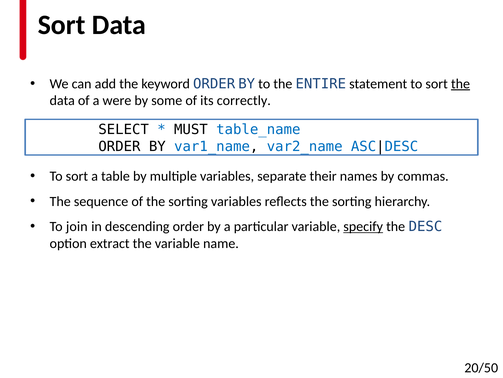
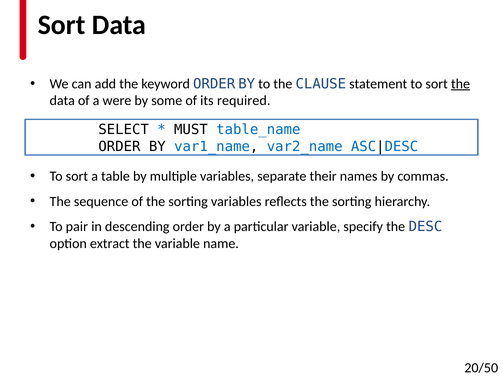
ENTIRE: ENTIRE -> CLAUSE (321, 84)
correctly: correctly -> required (244, 100)
join: join -> pair (77, 226)
specify underline: present -> none (363, 226)
